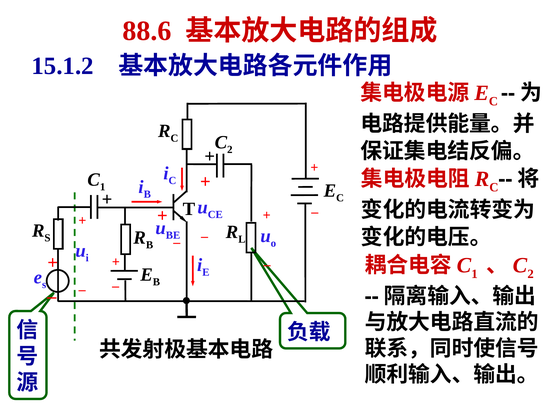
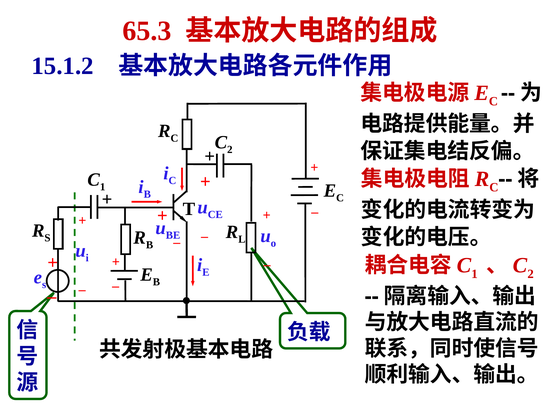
88.6: 88.6 -> 65.3 (147, 31)
